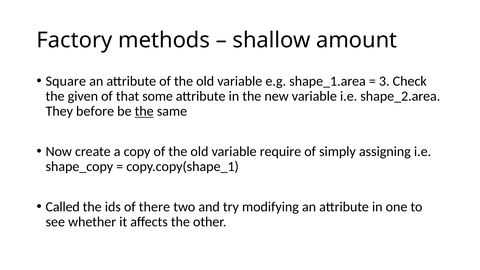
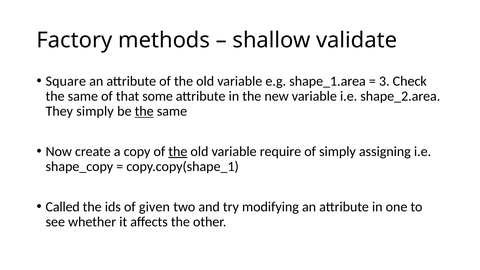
amount: amount -> validate (357, 40)
given: given -> same (83, 96)
They before: before -> simply (95, 111)
the underline: none -> present (178, 151)
there: there -> given (154, 207)
